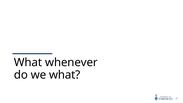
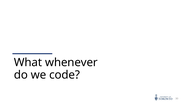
we what: what -> code (65, 75)
